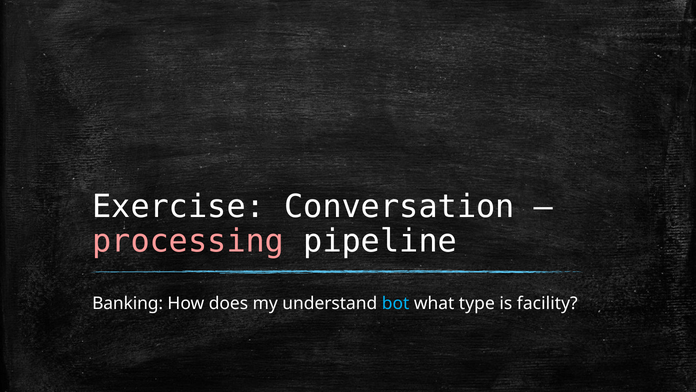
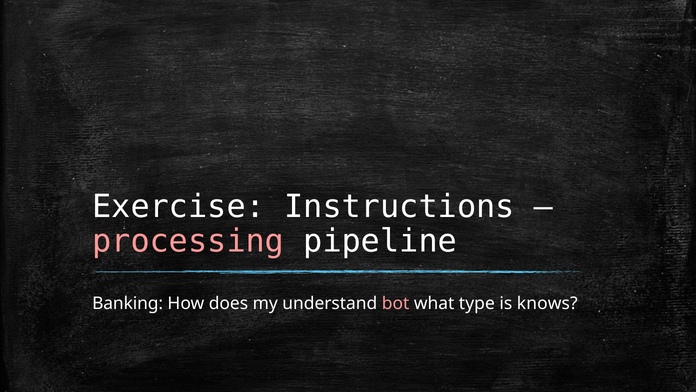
Conversation: Conversation -> Instructions (399, 207)
bot colour: light blue -> pink (396, 303)
facility: facility -> knows (547, 303)
